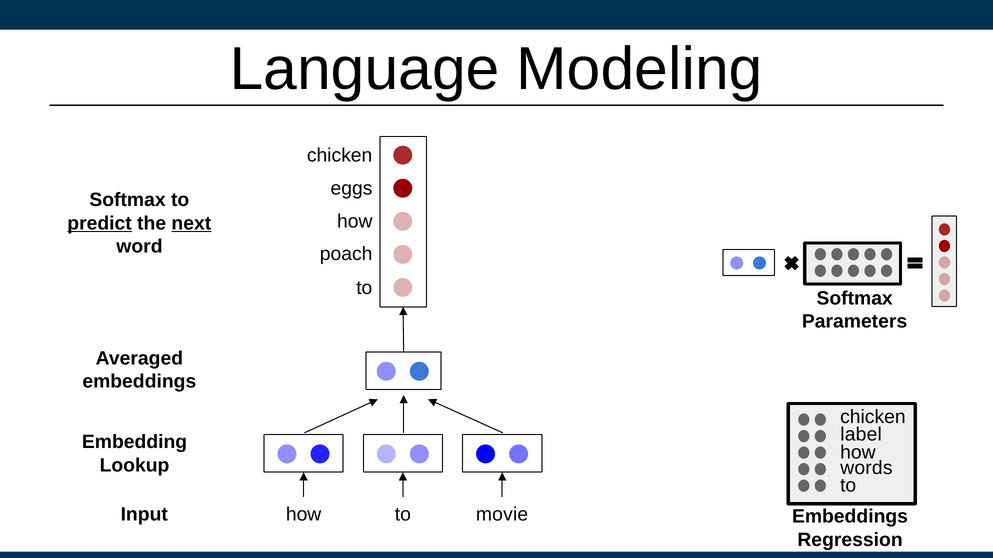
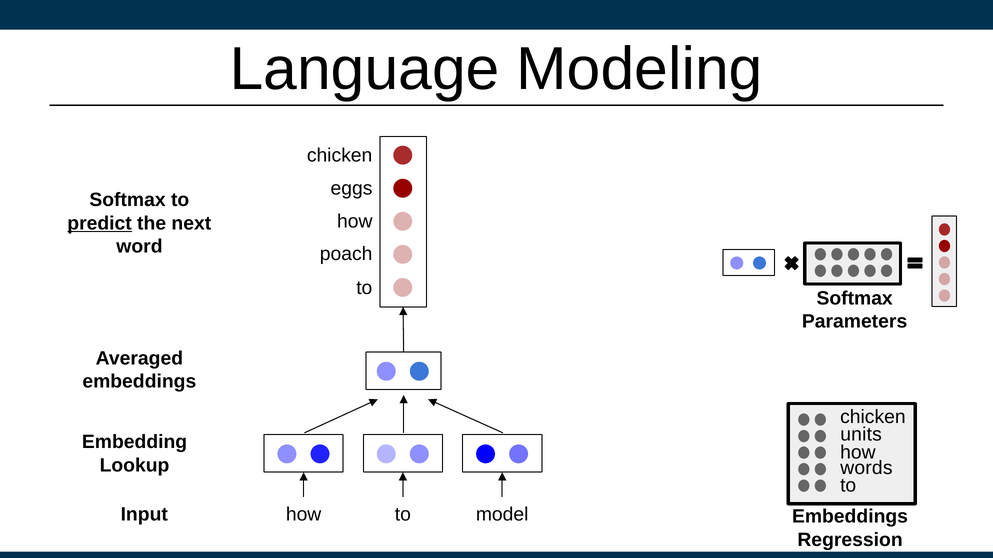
next underline: present -> none (191, 223)
label: label -> units (861, 435)
movie: movie -> model (502, 515)
